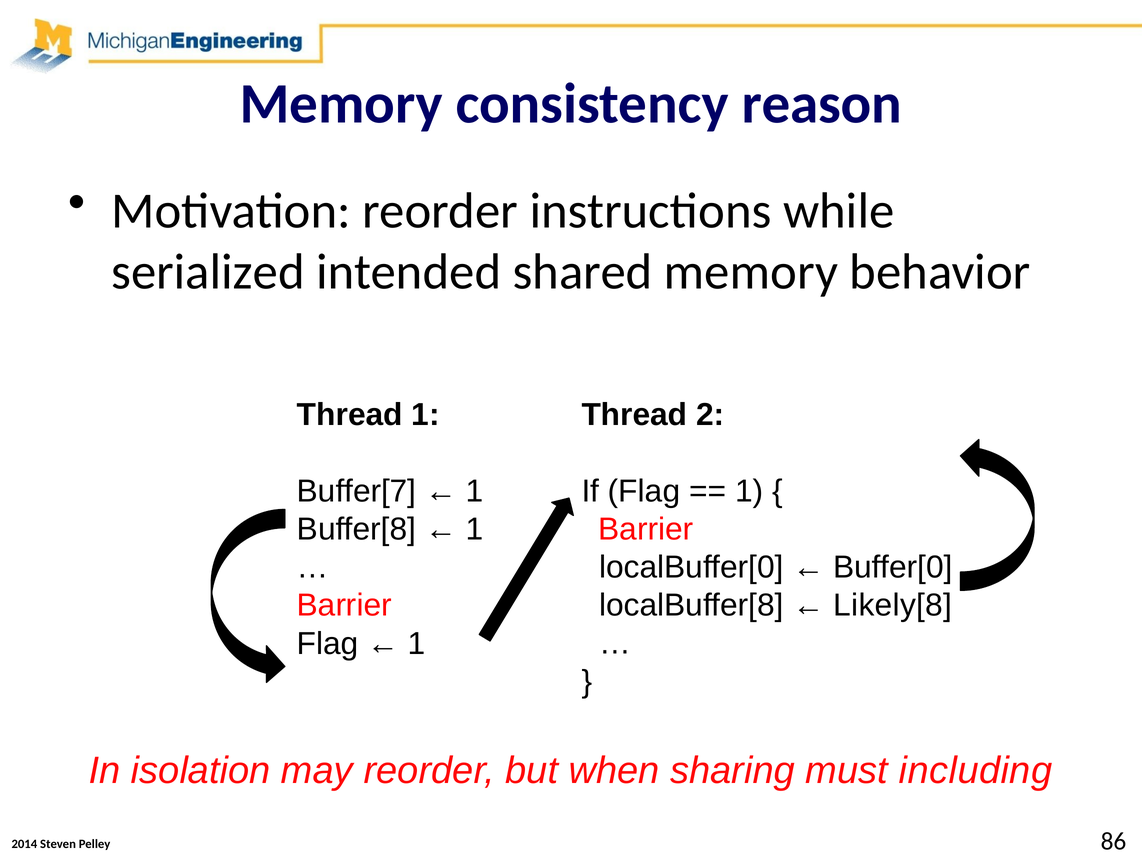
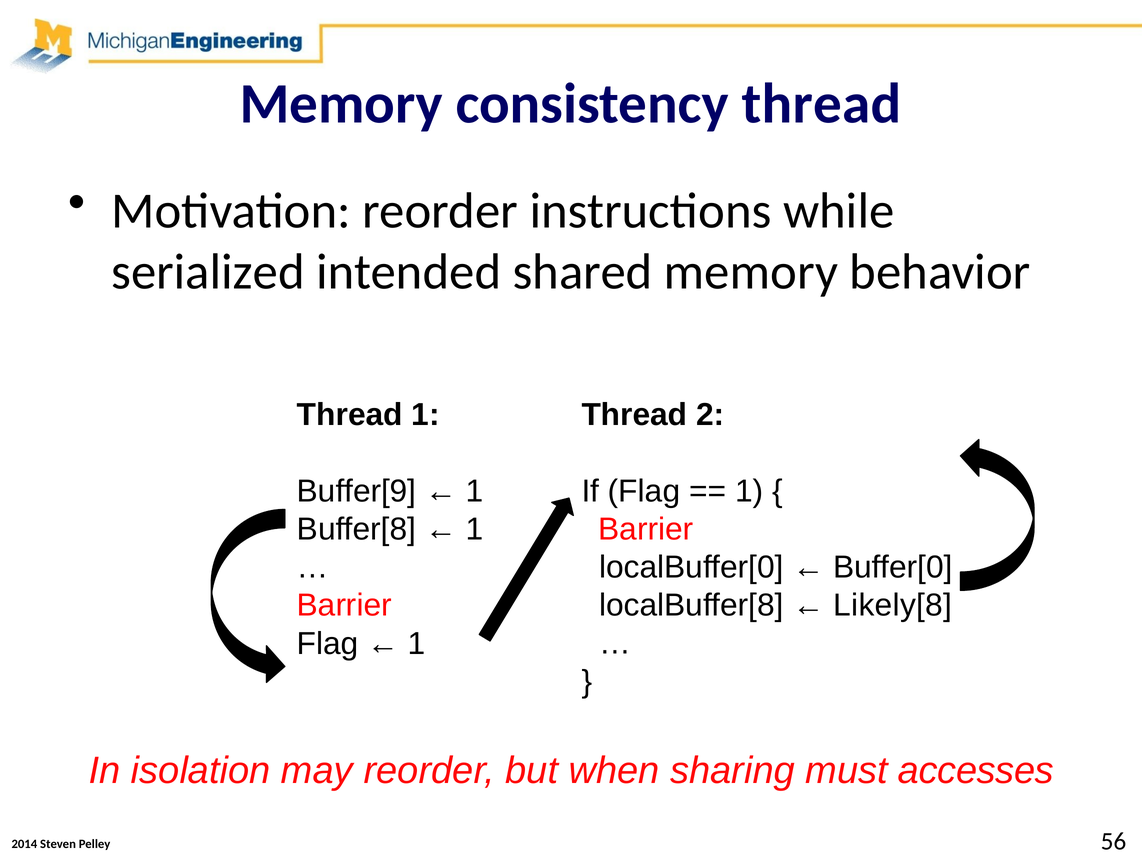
consistency reason: reason -> thread (821, 104)
Buffer[7: Buffer[7 -> Buffer[9 (357, 491)
including: including -> accesses (976, 770)
86: 86 -> 56 (1113, 841)
